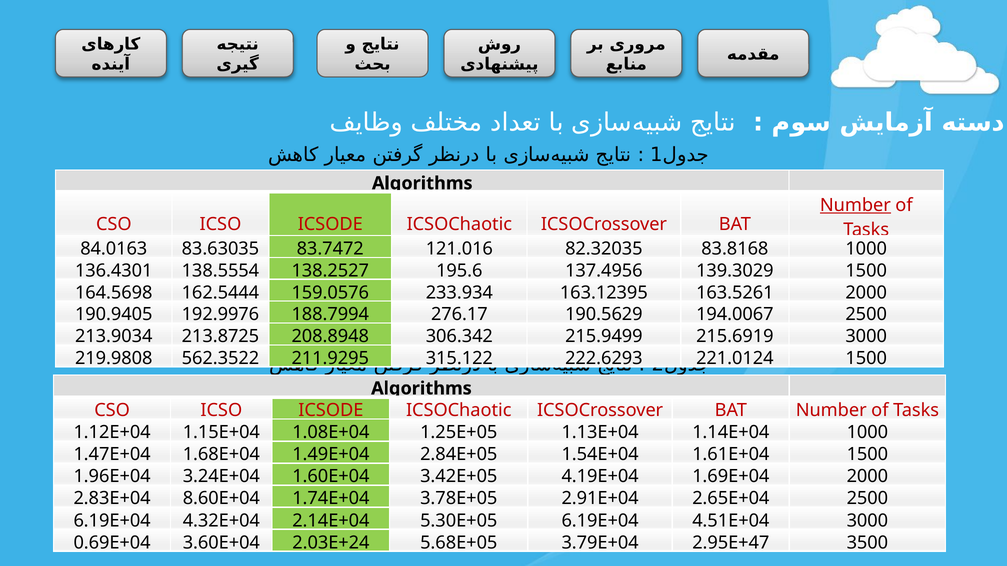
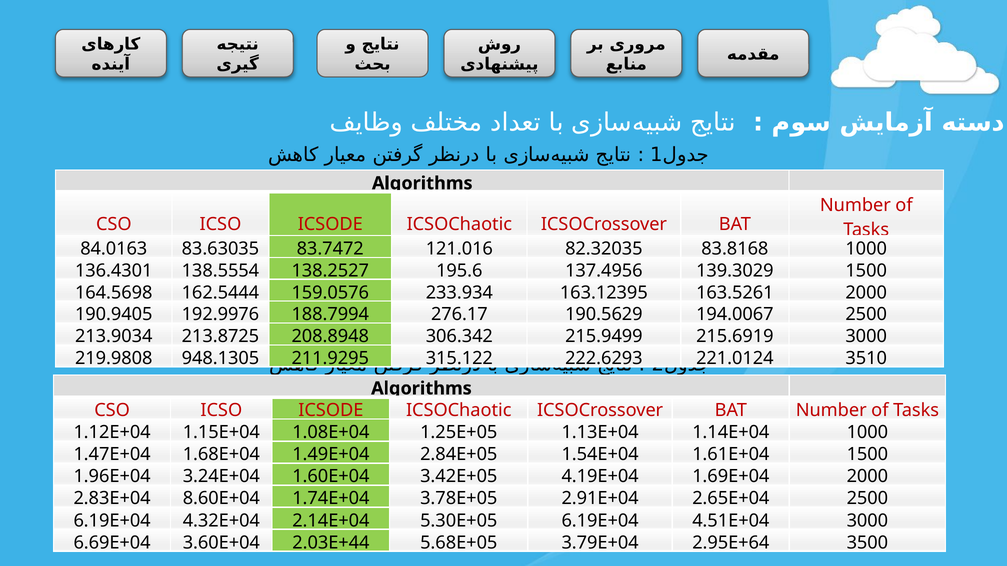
Number underline: present -> none (855, 205)
562.3522: 562.3522 -> 948.1305 (220, 358)
221.0124 1500: 1500 -> 3510 (866, 358)
0.69E+04: 0.69E+04 -> 6.69E+04 (112, 543)
2.03E+24: 2.03E+24 -> 2.03E+44 (331, 543)
2.95E+47: 2.95E+47 -> 2.95E+64 (731, 543)
